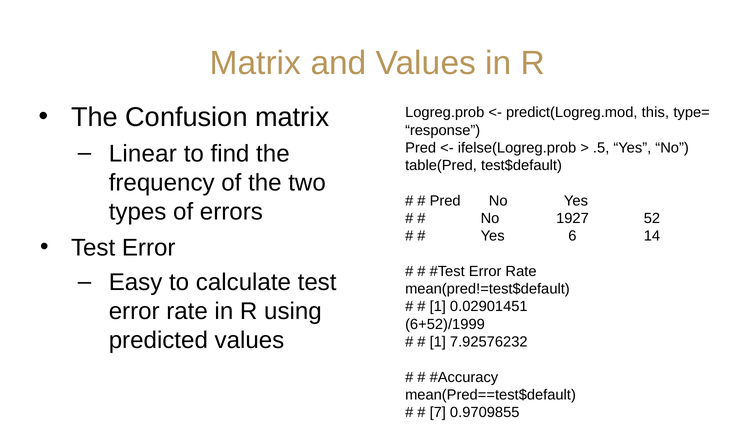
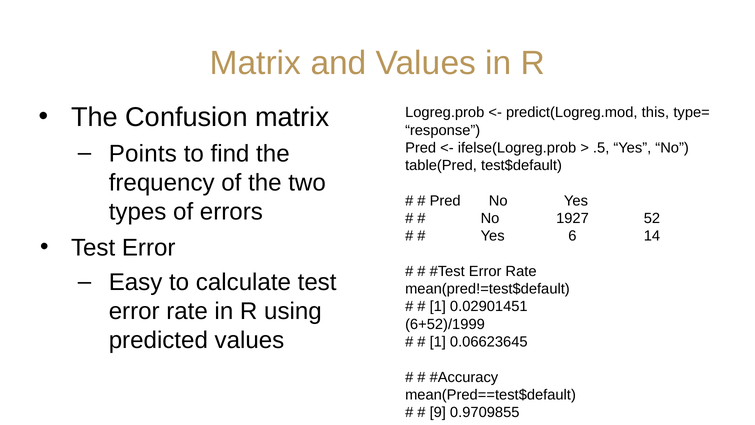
Linear: Linear -> Points (143, 154)
7.92576232: 7.92576232 -> 0.06623645 (489, 342)
7: 7 -> 9 (438, 412)
